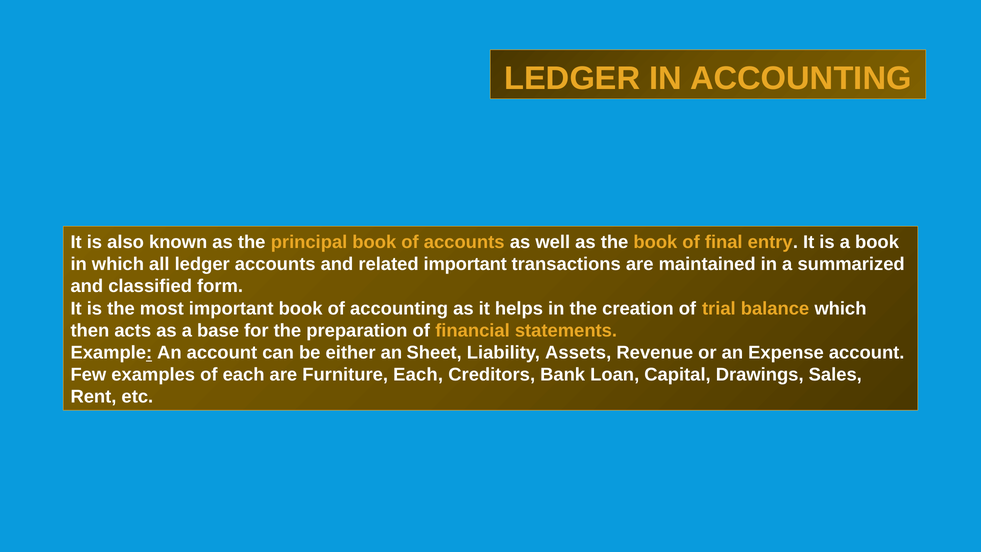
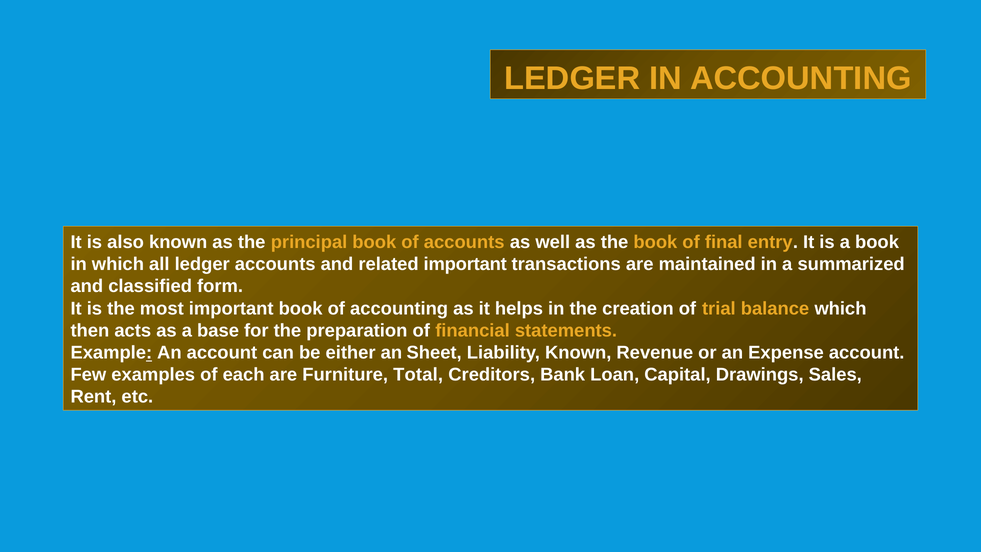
Liability Assets: Assets -> Known (578, 353)
Furniture Each: Each -> Total (418, 375)
